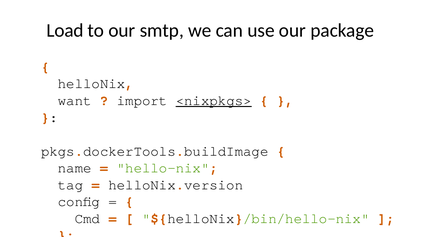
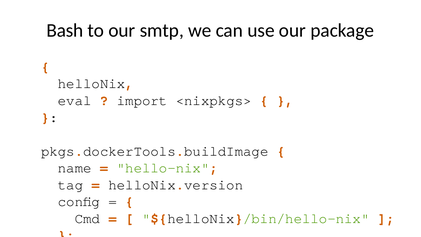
Load: Load -> Bash (65, 31)
want: want -> eval (75, 100)
<nixpkgs> underline: present -> none (214, 100)
